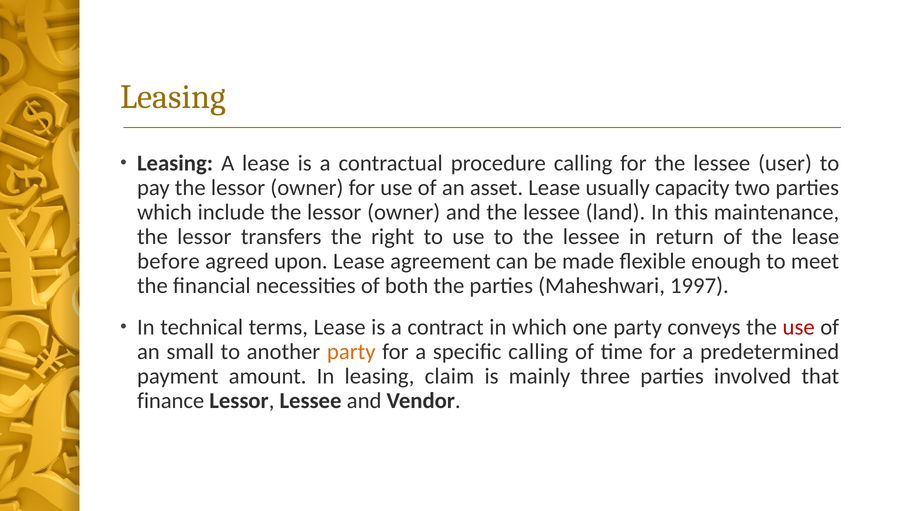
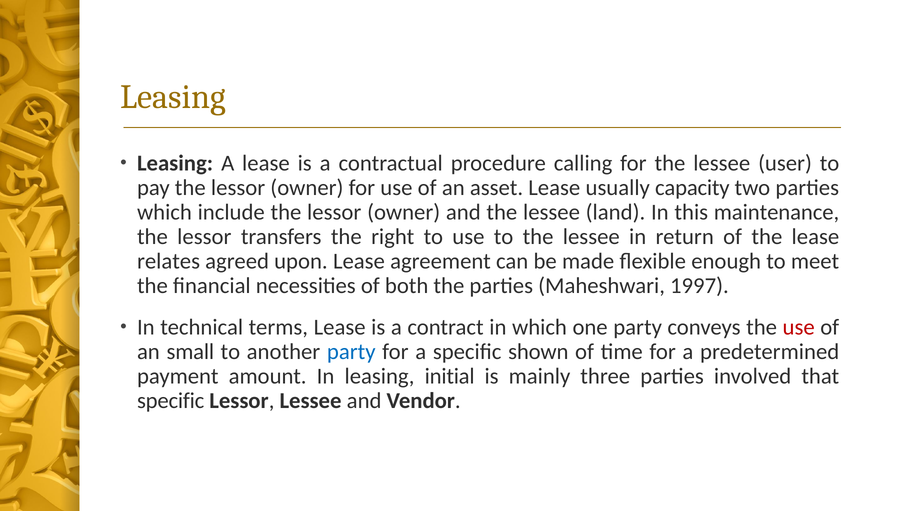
before: before -> relates (169, 261)
party colour: orange -> blue (351, 352)
specific calling: calling -> shown (538, 352)
claim: claim -> initial (450, 377)
finance: finance -> specific (171, 401)
